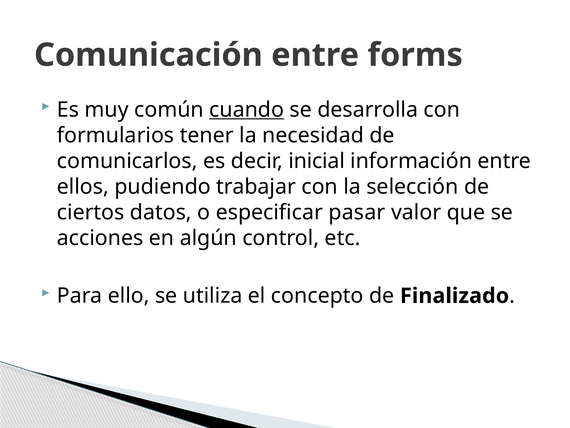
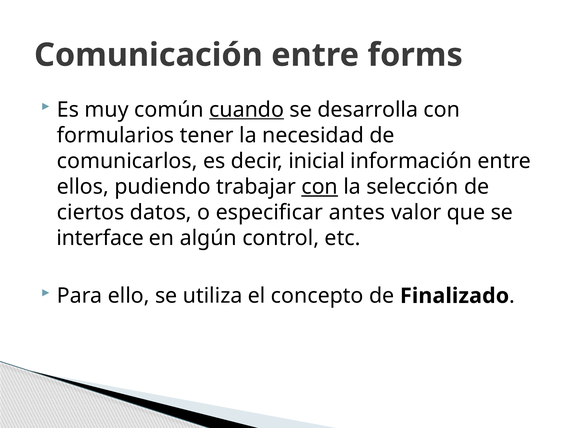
con underline: none -> present (320, 186)
pasar: pasar -> antes (357, 212)
acciones: acciones -> interface (100, 238)
